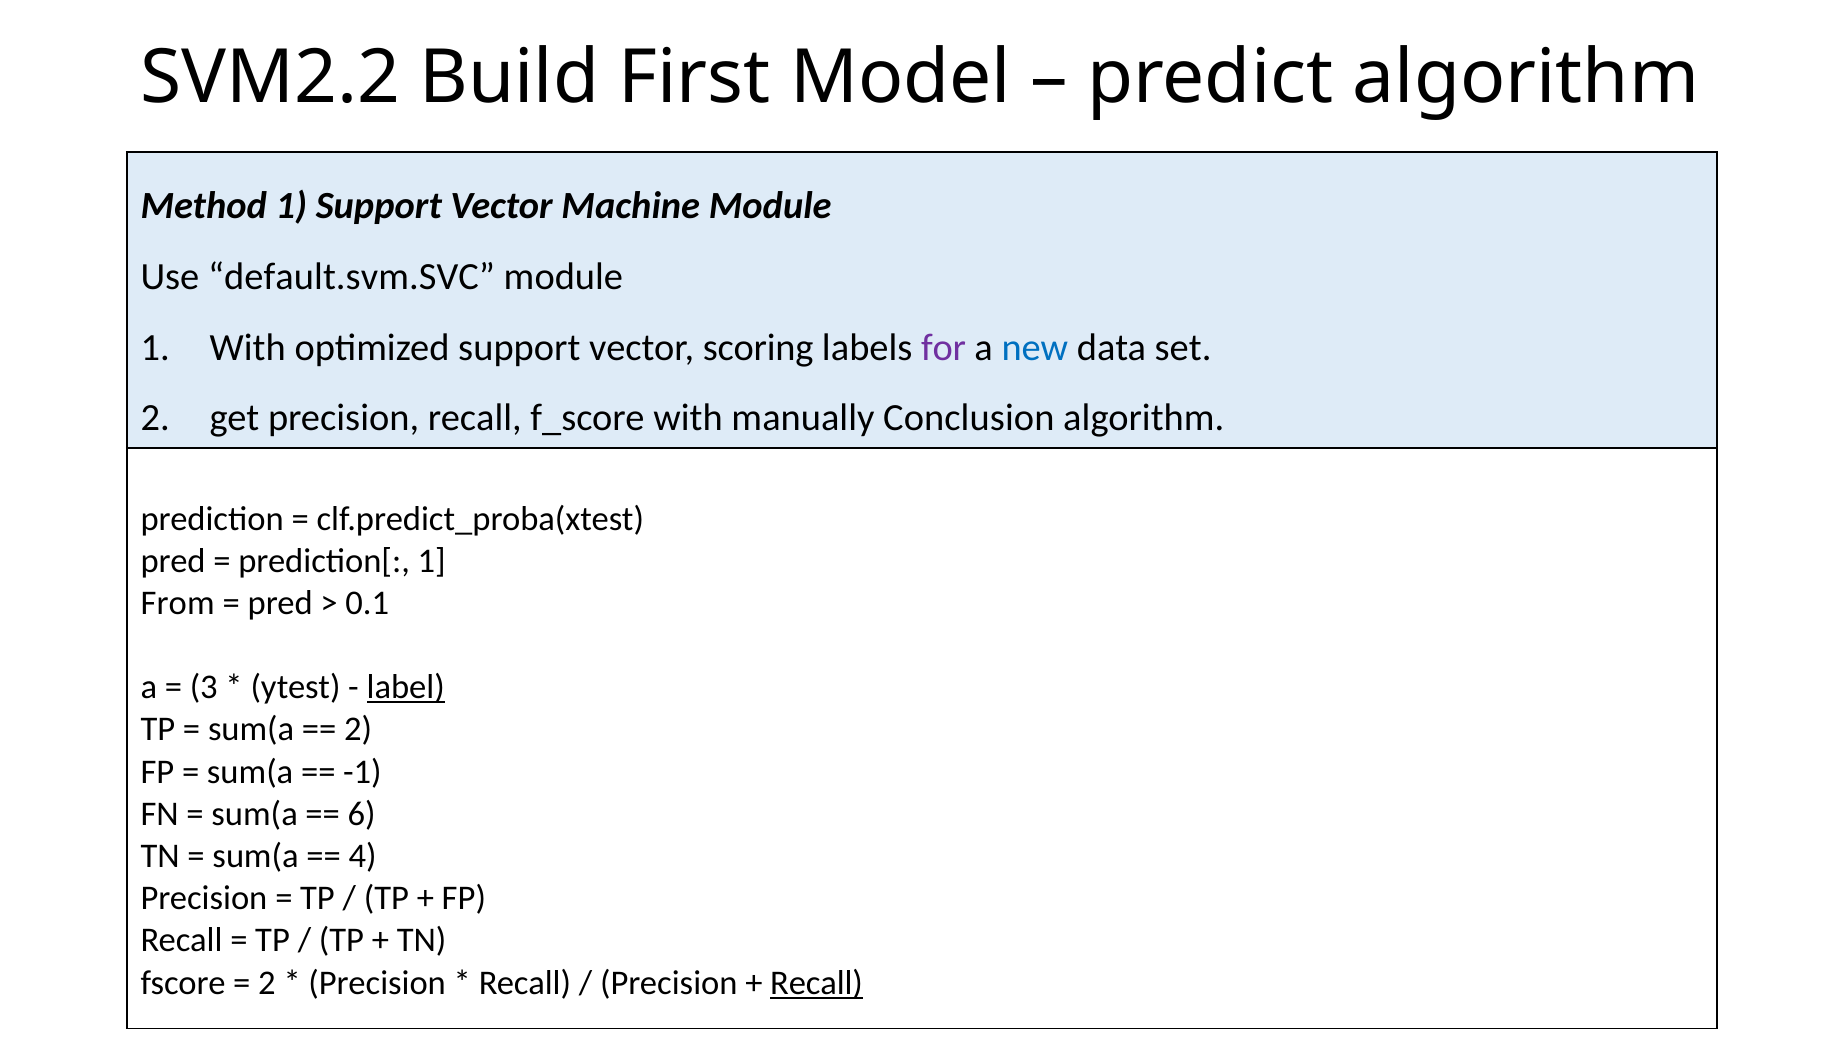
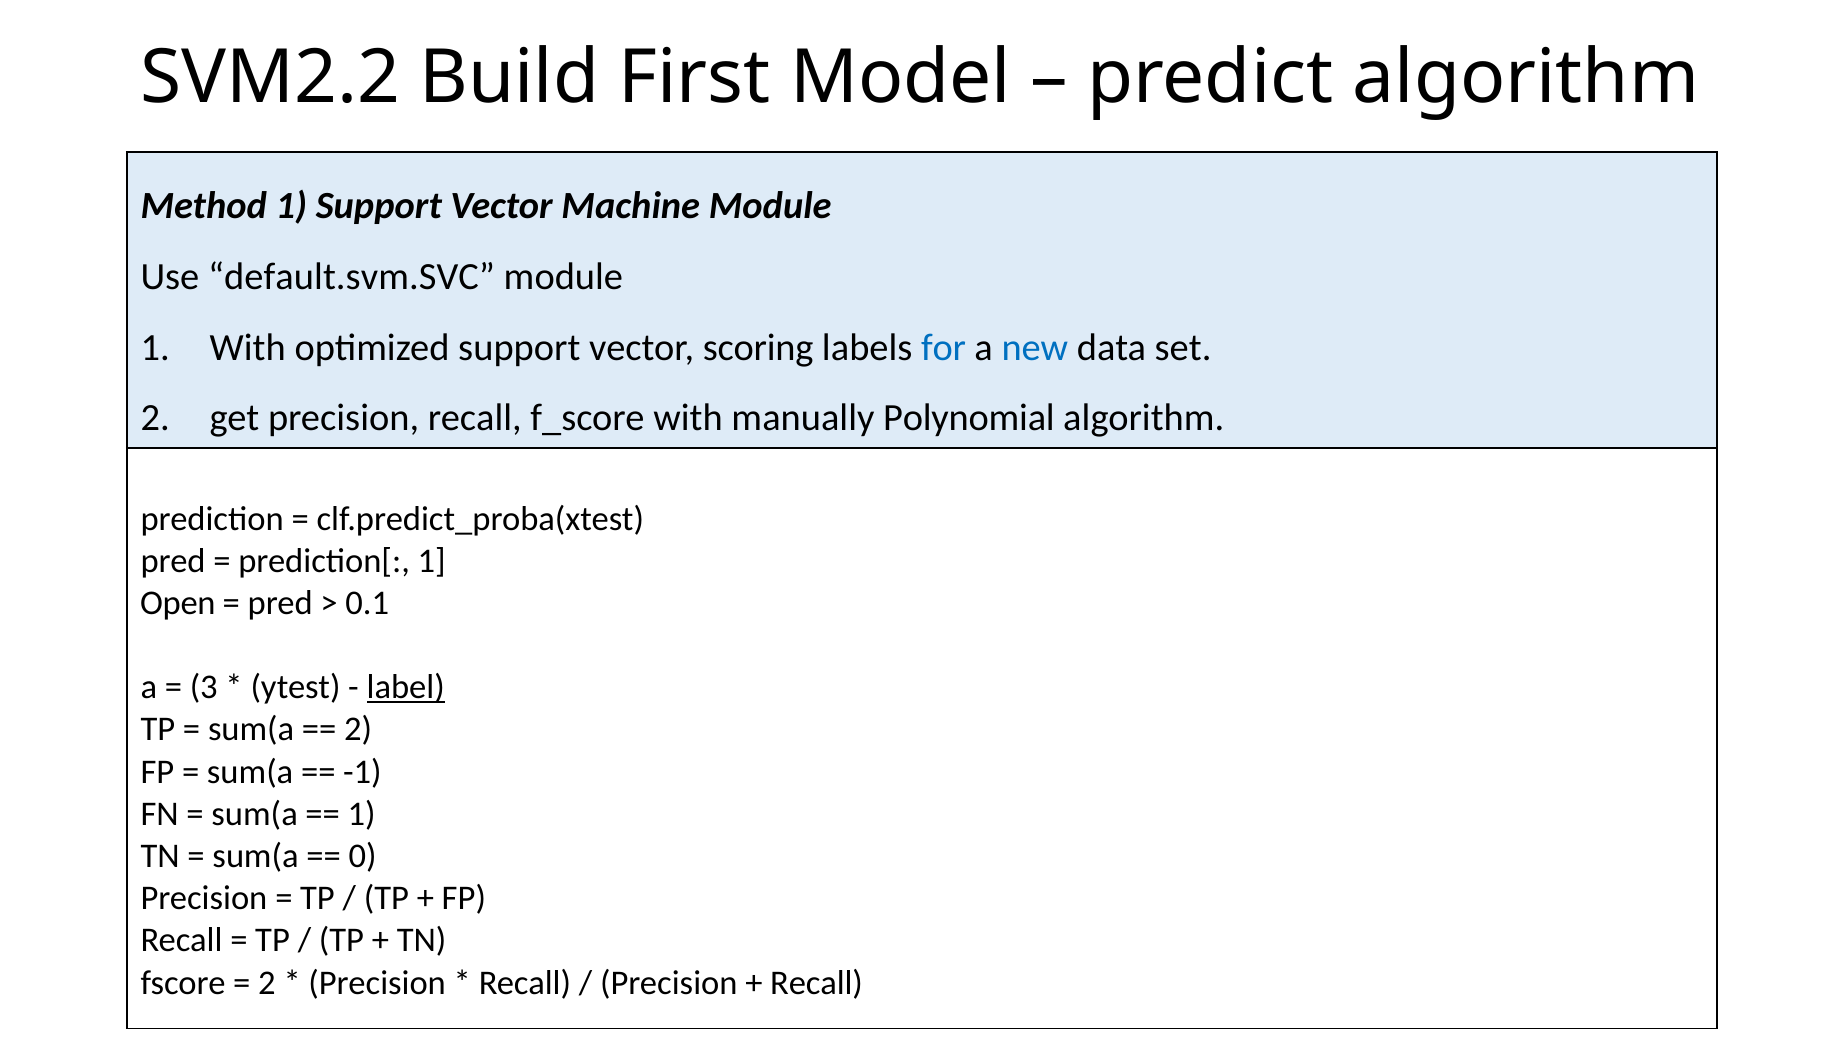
for colour: purple -> blue (944, 347)
Conclusion: Conclusion -> Polynomial (969, 418)
From: From -> Open (178, 603)
6: 6 -> 1 (362, 814)
4: 4 -> 0 (363, 856)
Recall underline: present -> none (817, 983)
